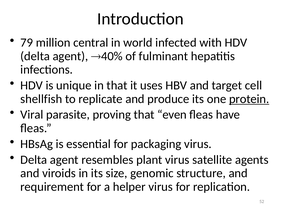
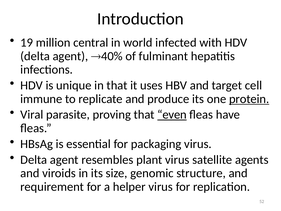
79: 79 -> 19 (27, 43)
shellfish: shellfish -> immune (41, 99)
even underline: none -> present (172, 115)
